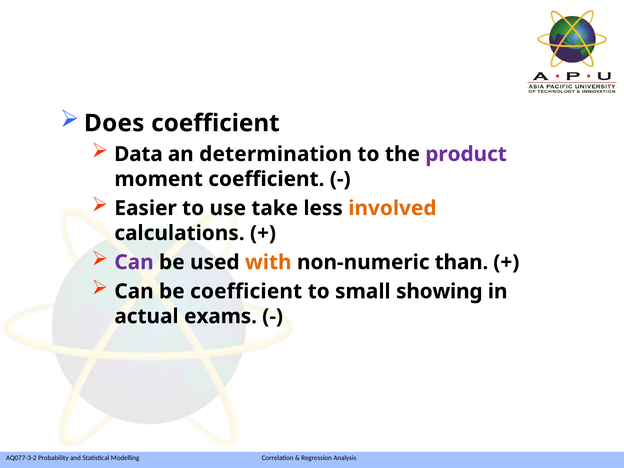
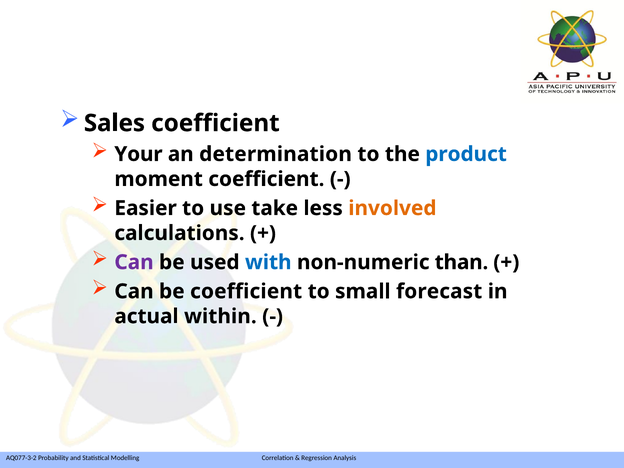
Does: Does -> Sales (114, 123)
Data: Data -> Your (138, 154)
product colour: purple -> blue (466, 154)
with colour: orange -> blue (268, 262)
showing: showing -> forecast (439, 291)
exams: exams -> within (220, 316)
